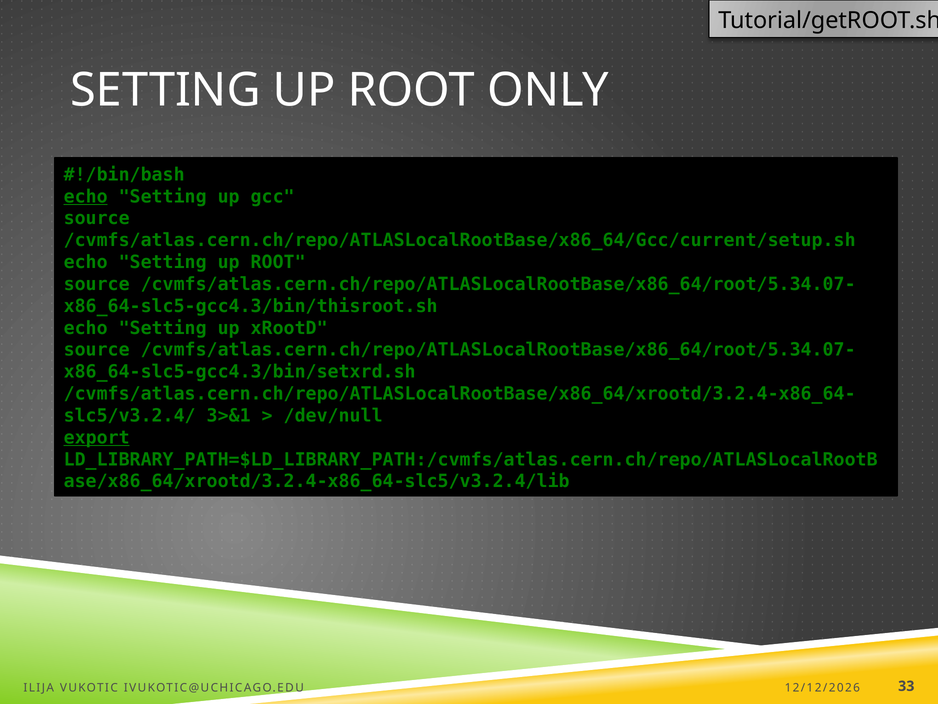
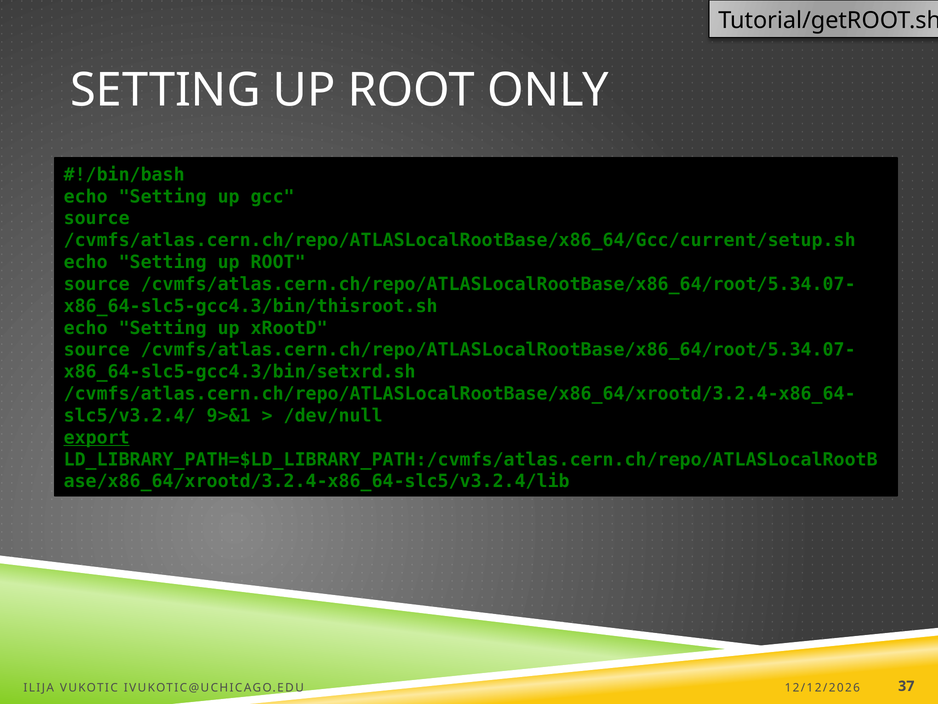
echo underline: present -> none (86, 196)
3>&1: 3>&1 -> 9>&1 (229, 415)
33: 33 -> 37 (906, 686)
